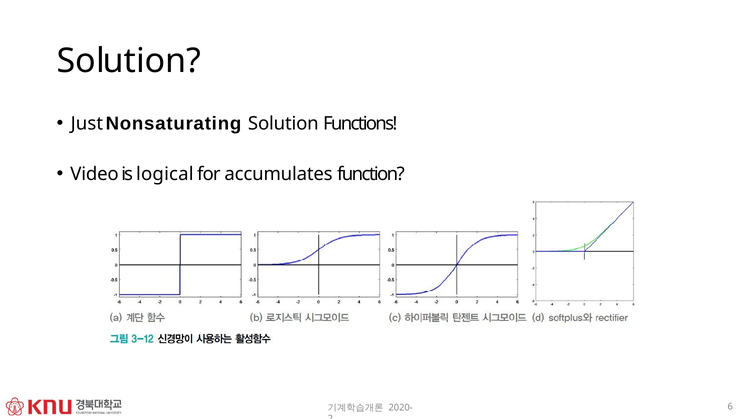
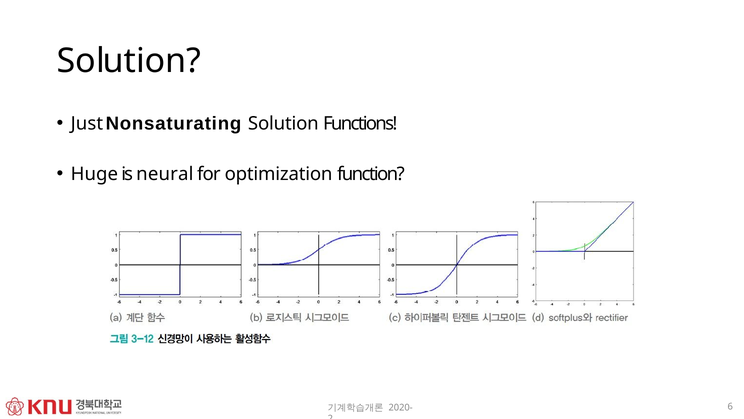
Video: Video -> Huge (94, 174)
logical: logical -> neural (165, 174)
accumulates: accumulates -> optimization (279, 174)
